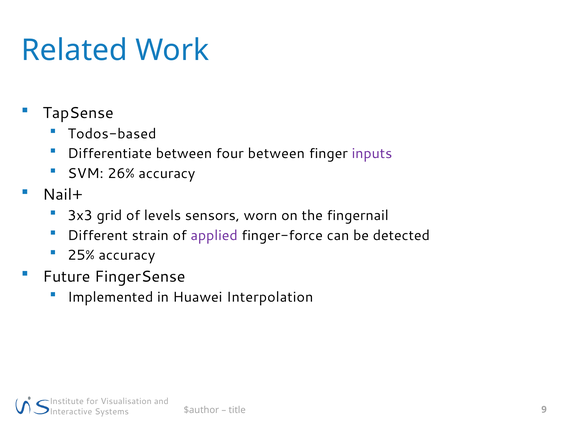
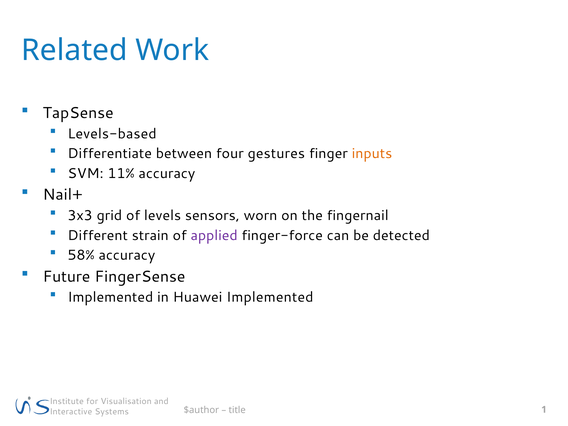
Todos-based: Todos-based -> Levels-based (112, 134)
four between: between -> gestures (276, 154)
inputs colour: purple -> orange (372, 154)
26%: 26% -> 11% (121, 173)
25%: 25% -> 58% (81, 255)
Huawei Interpolation: Interpolation -> Implemented (270, 297)
9: 9 -> 1 (544, 410)
